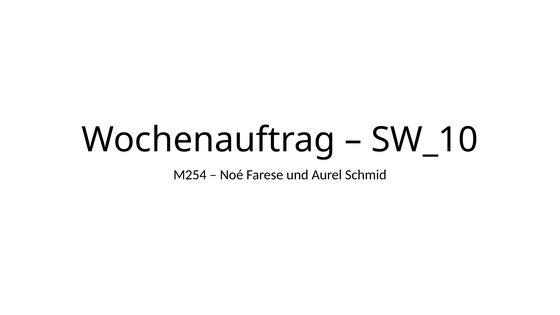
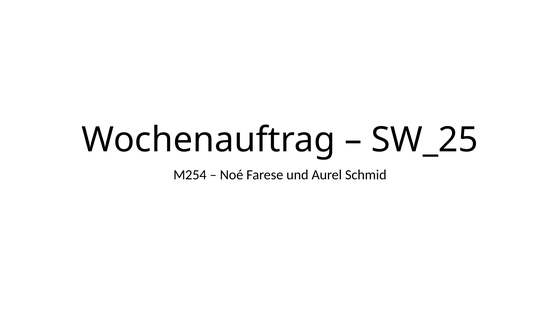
SW_10: SW_10 -> SW_25 (425, 140)
